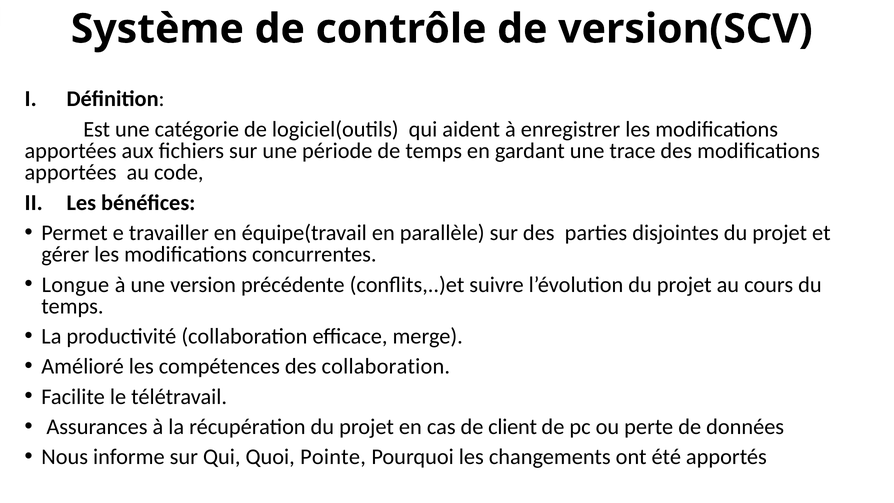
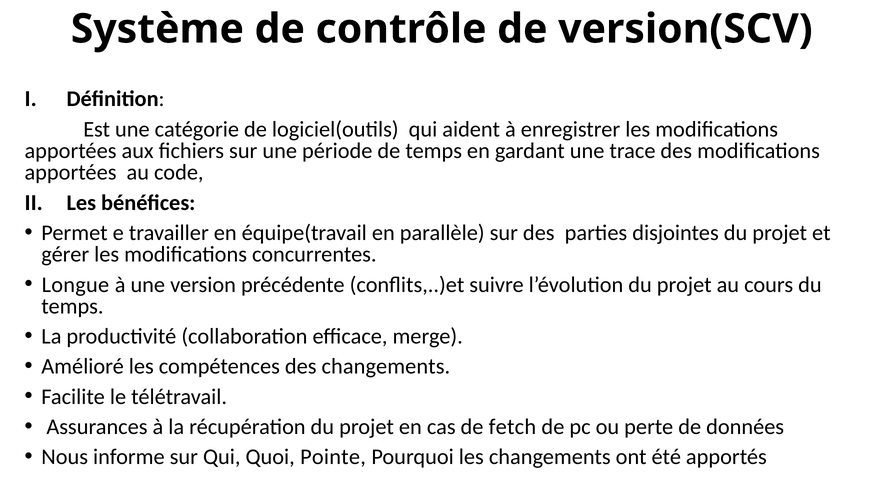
des collaboration: collaboration -> changements (386, 366)
client: client -> fetch (512, 427)
